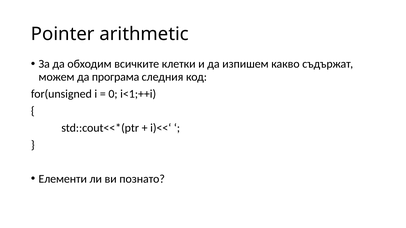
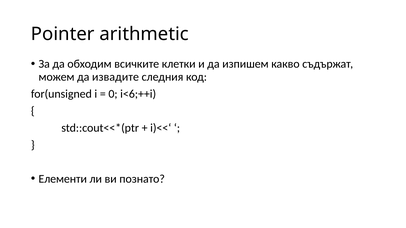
програма: програма -> извадите (115, 77)
i<1;++i: i<1;++i -> i<6;++i (138, 94)
